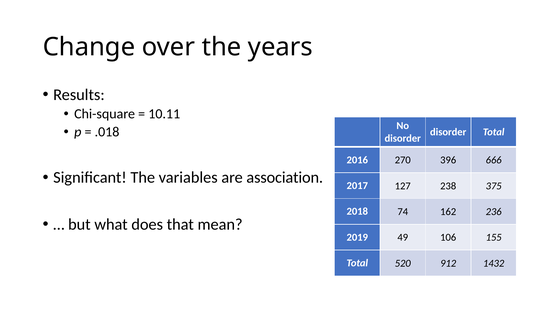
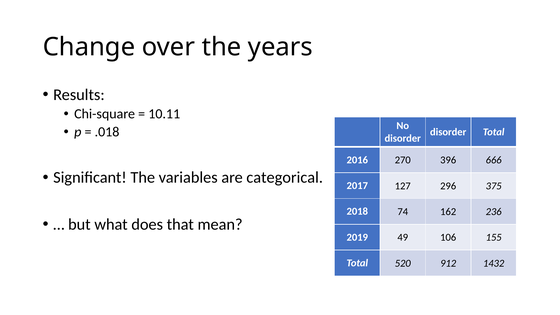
association: association -> categorical (285, 178)
238: 238 -> 296 (448, 186)
